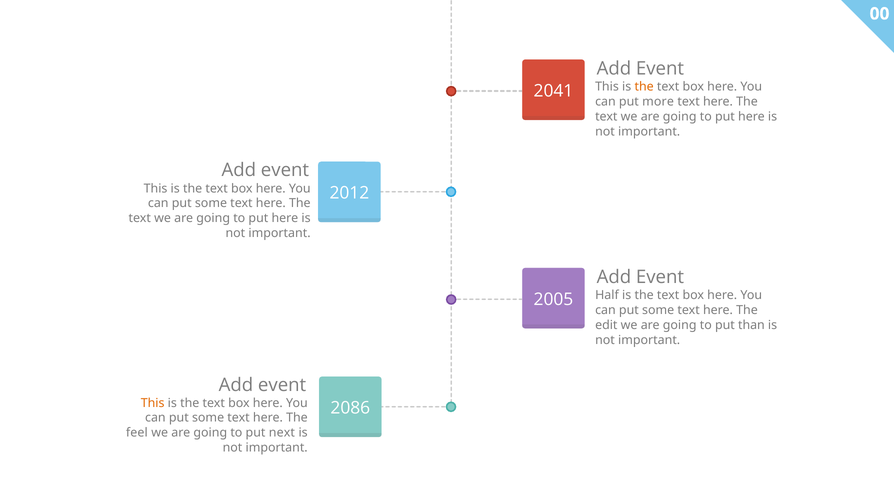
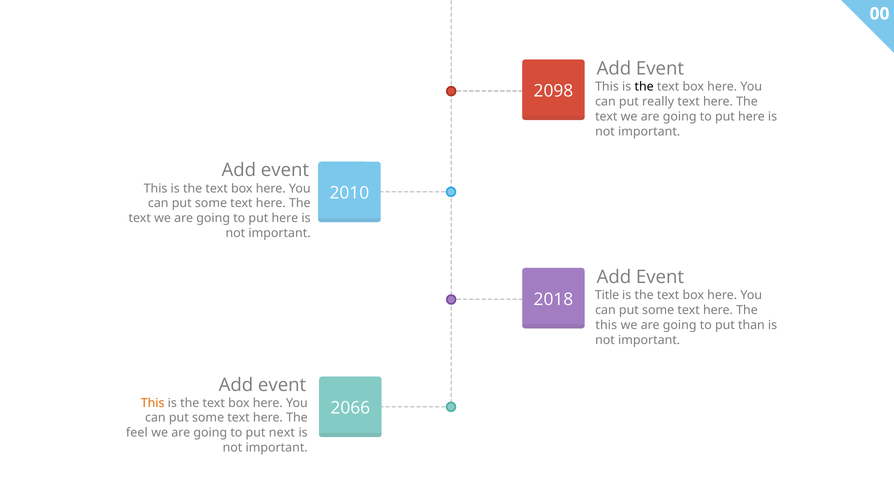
the colour: orange -> black (644, 87)
2041: 2041 -> 2098 (553, 91)
more: more -> really (658, 102)
2012: 2012 -> 2010 (349, 193)
Half: Half -> Title (607, 295)
2005: 2005 -> 2018 (553, 299)
edit: edit -> this (606, 325)
2086: 2086 -> 2066 (350, 408)
